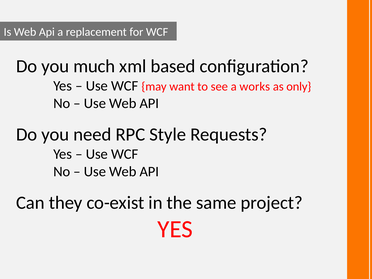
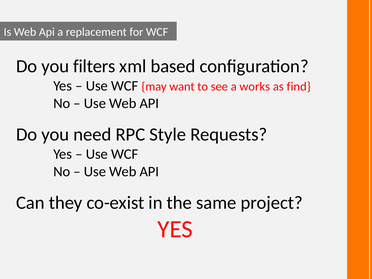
much: much -> filters (94, 66)
only: only -> find (299, 87)
